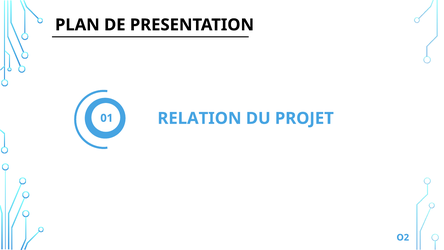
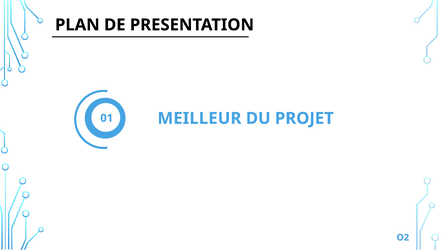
RELATION: RELATION -> MEILLEUR (199, 118)
